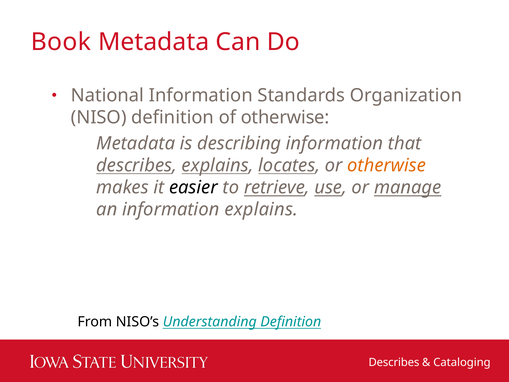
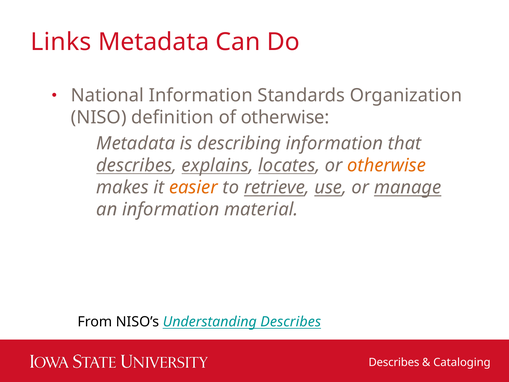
Book: Book -> Links (61, 42)
easier colour: black -> orange (193, 187)
information explains: explains -> material (261, 209)
Understanding Definition: Definition -> Describes (291, 322)
